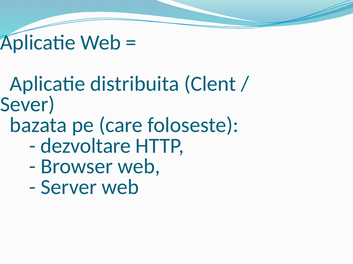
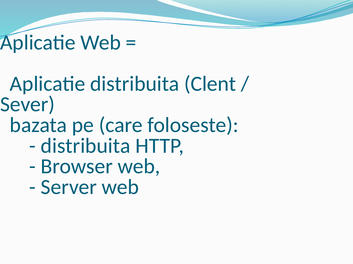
dezvoltare: dezvoltare -> distribuita (86, 146)
